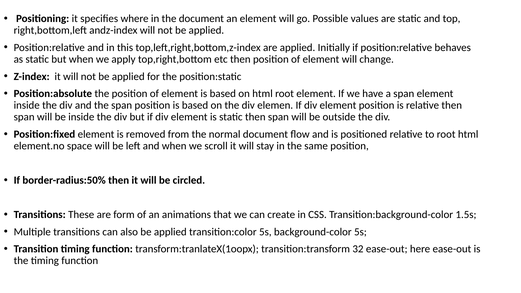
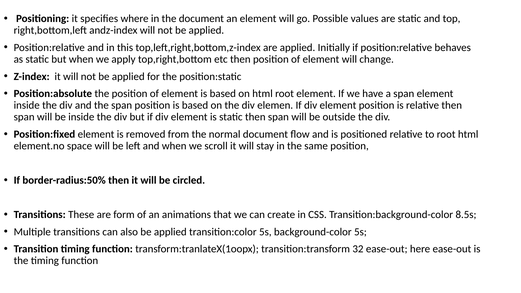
1.5s: 1.5s -> 8.5s (466, 215)
